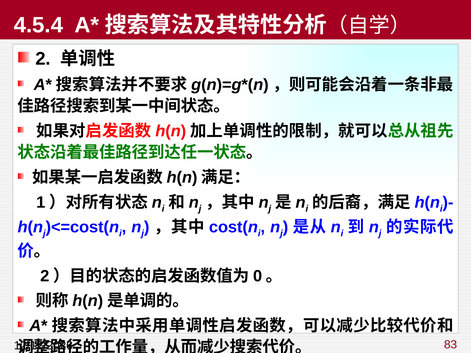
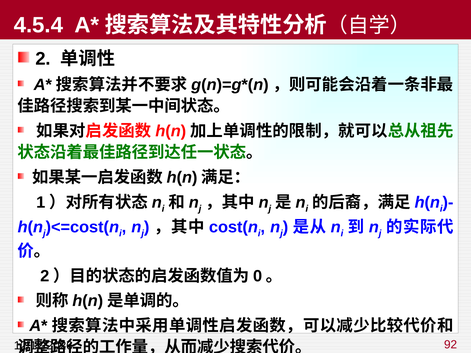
83: 83 -> 92 (451, 345)
